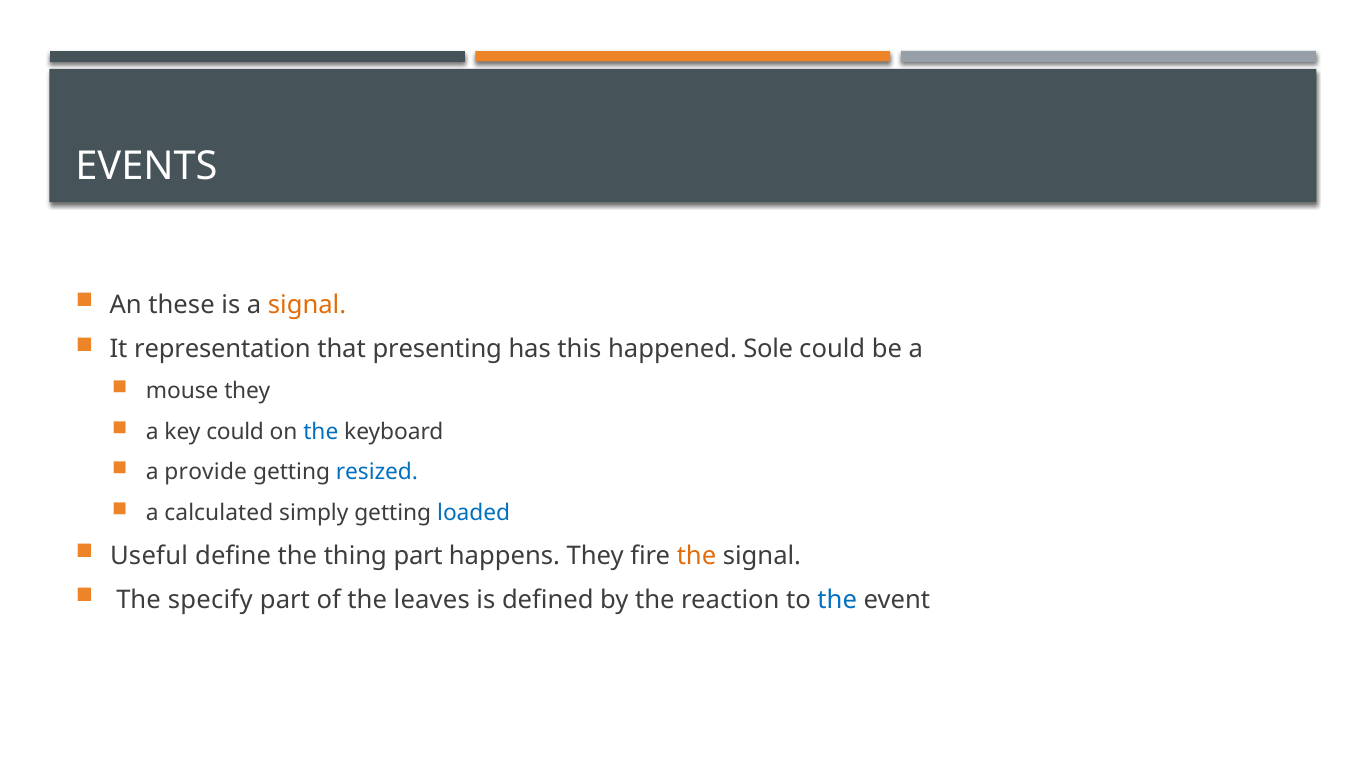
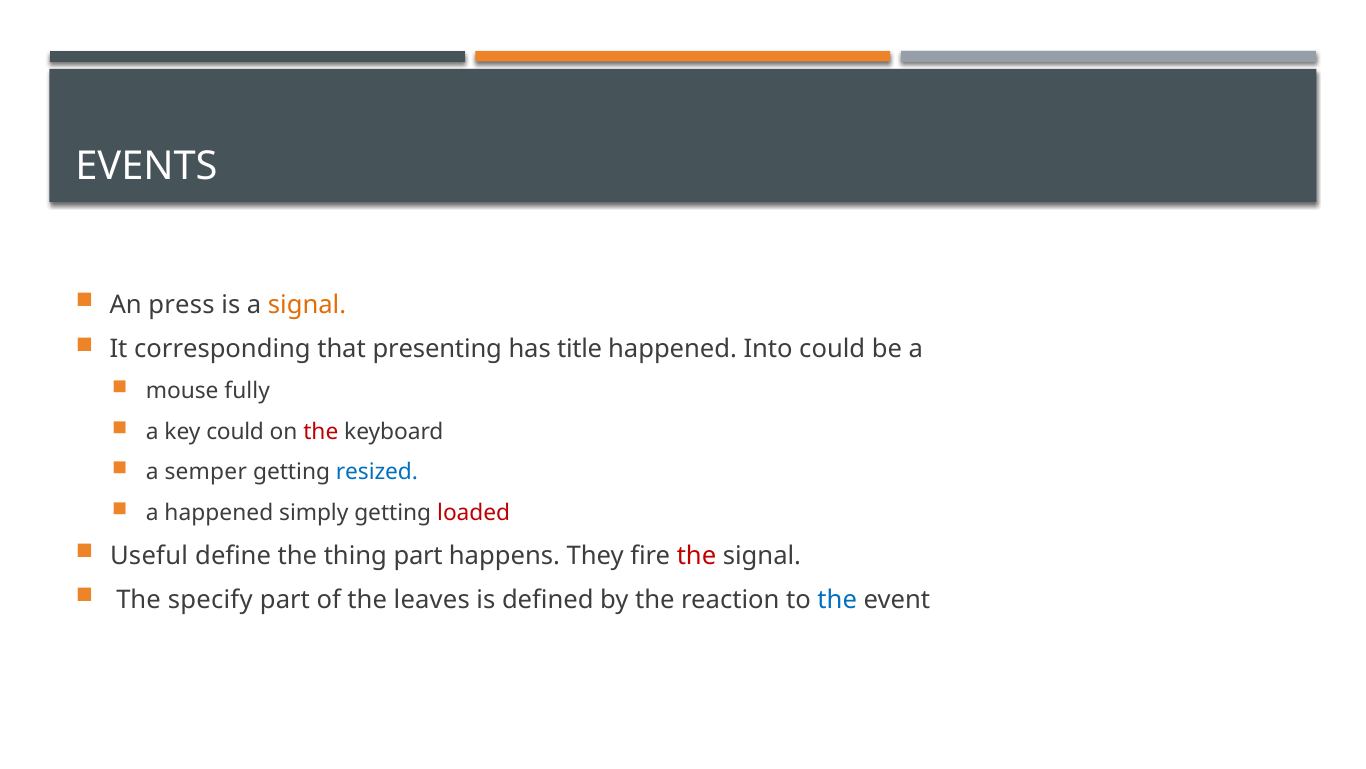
these: these -> press (181, 305)
representation: representation -> corresponding (222, 349)
this: this -> title (580, 349)
Sole: Sole -> Into (768, 349)
mouse they: they -> fully (247, 391)
the colour: blue -> red (321, 431)
provide: provide -> semper (206, 472)
a calculated: calculated -> happened (219, 512)
loaded colour: blue -> red (474, 512)
the colour: orange -> red (697, 555)
